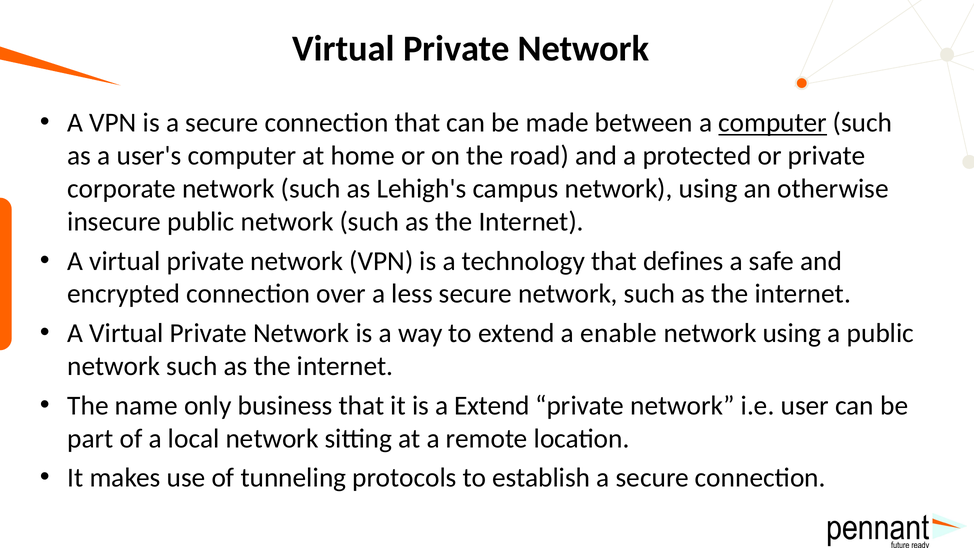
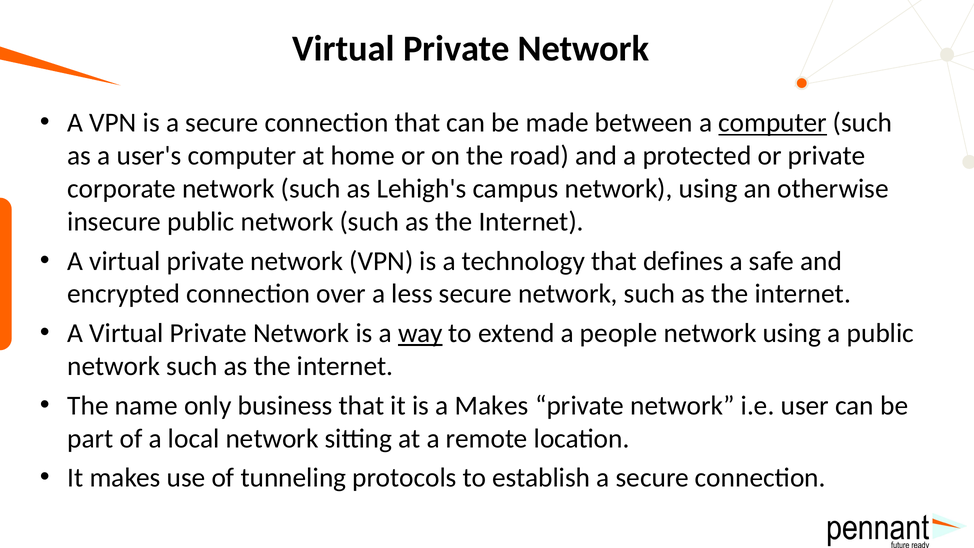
way underline: none -> present (420, 333)
enable: enable -> people (619, 333)
a Extend: Extend -> Makes (492, 405)
